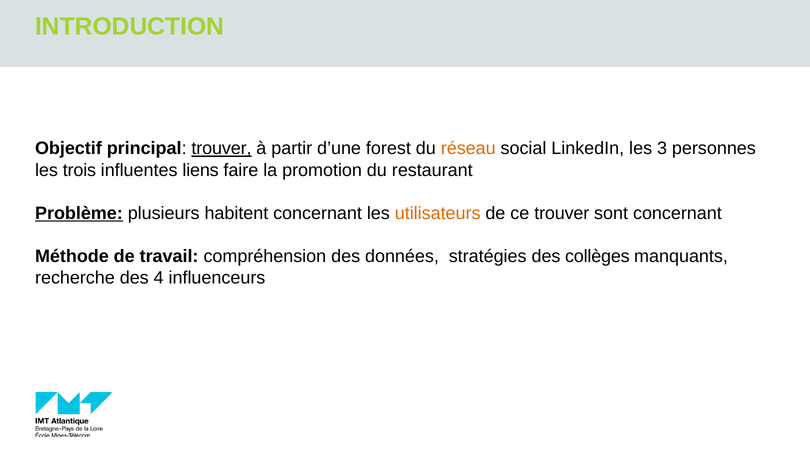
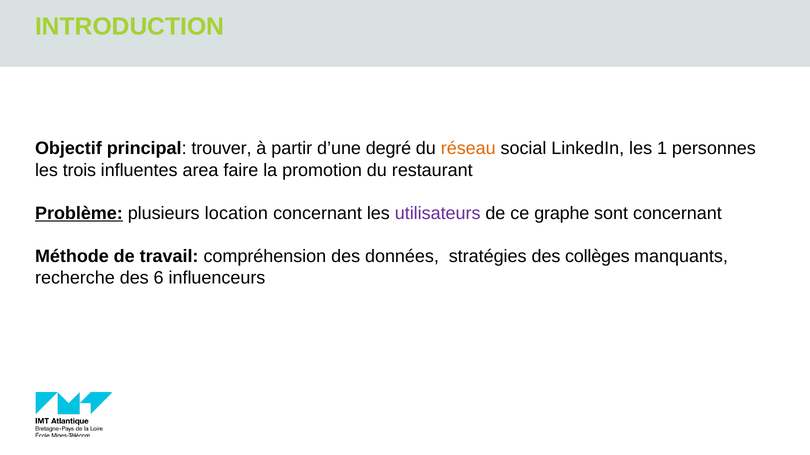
trouver underline: present -> none (221, 149)
forest: forest -> degré (389, 149)
3: 3 -> 1 (662, 149)
liens: liens -> area (201, 170)
habitent: habitent -> location (236, 213)
utilisateurs colour: orange -> purple (438, 213)
ce trouver: trouver -> graphe (562, 213)
4: 4 -> 6 (159, 278)
